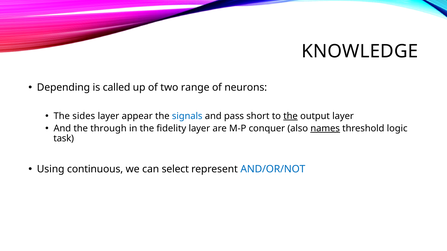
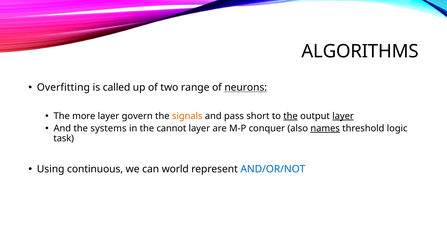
KNOWLEDGE: KNOWLEDGE -> ALGORITHMS (360, 52)
Depending: Depending -> Overfitting (63, 88)
neurons underline: none -> present (246, 88)
sides: sides -> more (84, 116)
appear: appear -> govern (137, 116)
signals colour: blue -> orange (187, 116)
layer underline: none -> present (343, 116)
through: through -> systems (108, 129)
fidelity: fidelity -> cannot (171, 129)
select: select -> world (175, 170)
